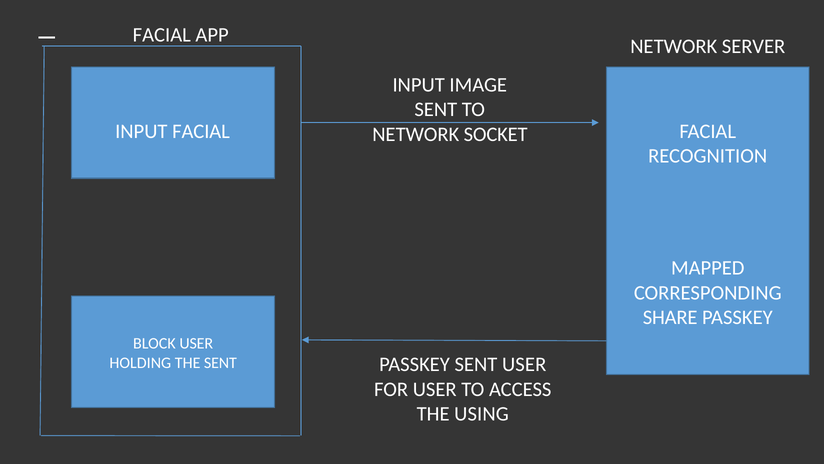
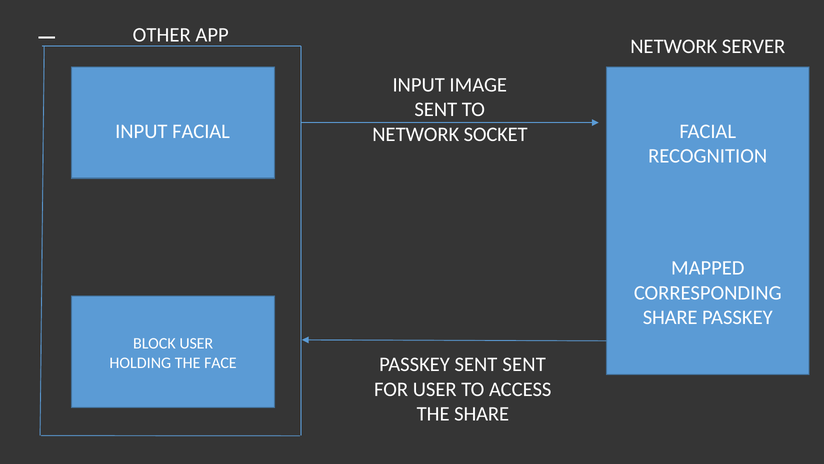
FACIAL: FACIAL -> OTHER (162, 35)
SENT USER: USER -> SENT (524, 364)
THE SENT: SENT -> FACE (220, 362)
THE USING: USING -> SHARE (482, 414)
